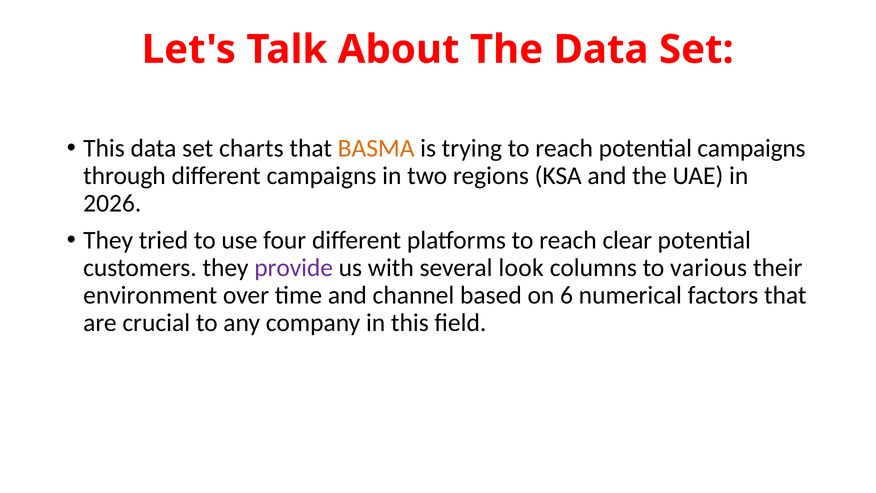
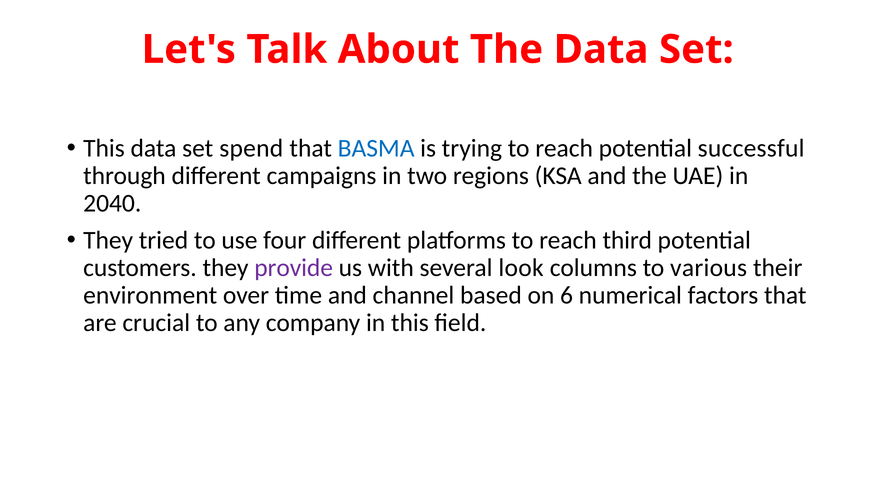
charts: charts -> spend (251, 148)
BASMA colour: orange -> blue (376, 148)
potential campaigns: campaigns -> successful (751, 148)
2026: 2026 -> 2040 (112, 203)
clear: clear -> third (627, 240)
